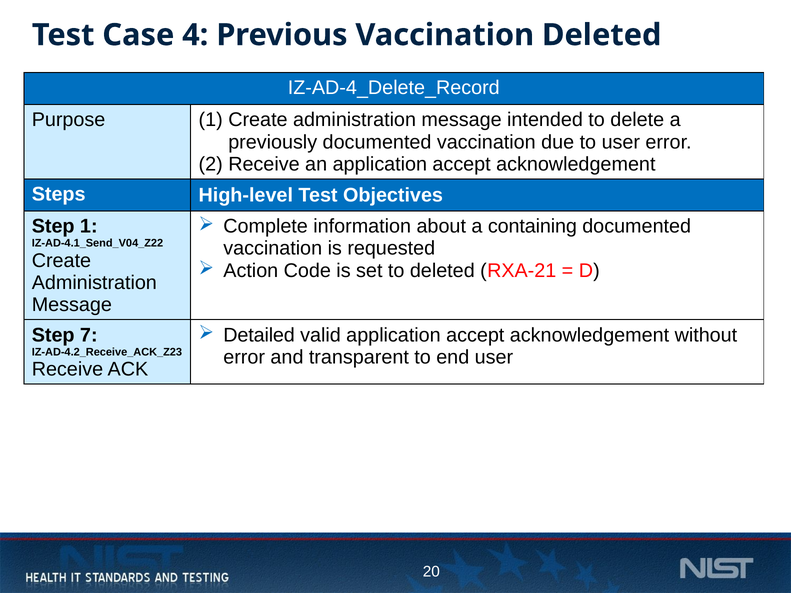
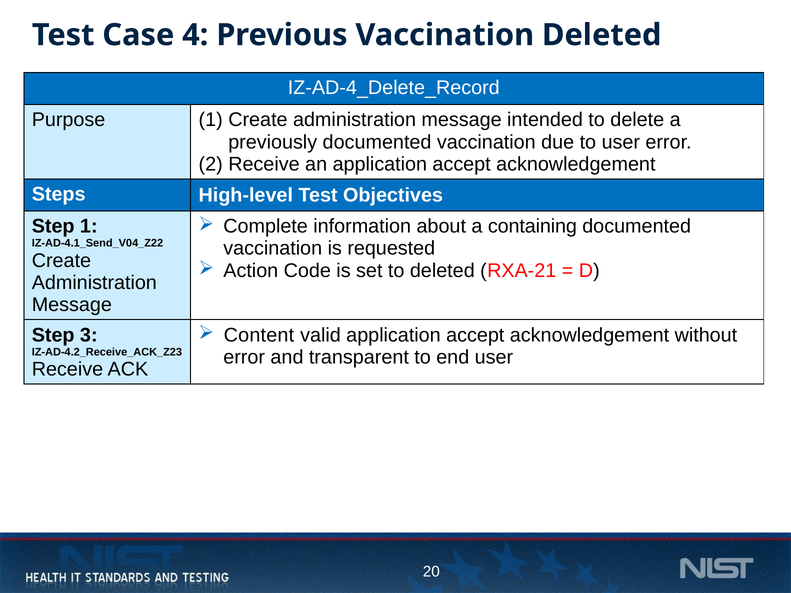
Detailed: Detailed -> Content (259, 335)
7: 7 -> 3 (89, 335)
